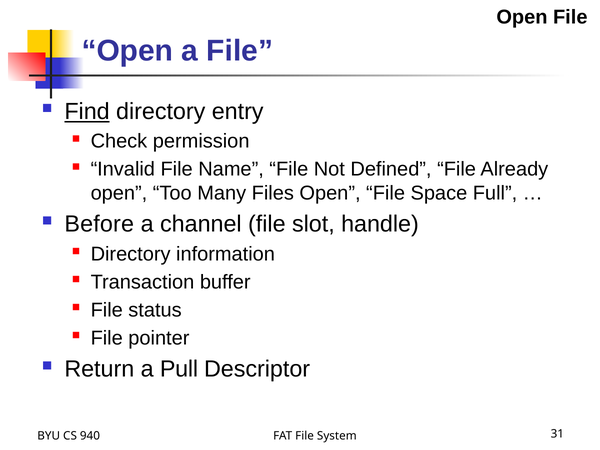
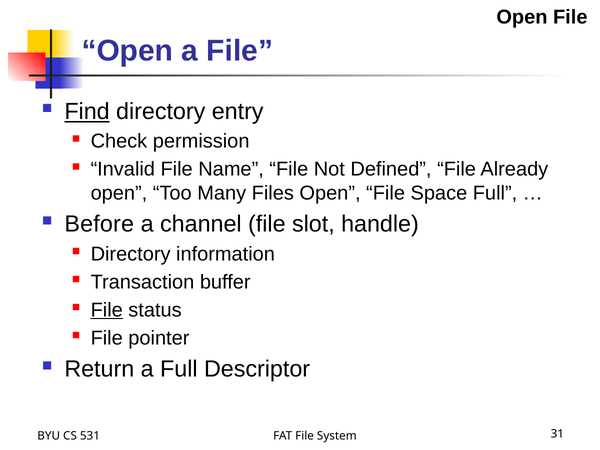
File underline: none -> present (107, 310)
a Pull: Pull -> Full (179, 369)
940: 940 -> 531 (90, 436)
